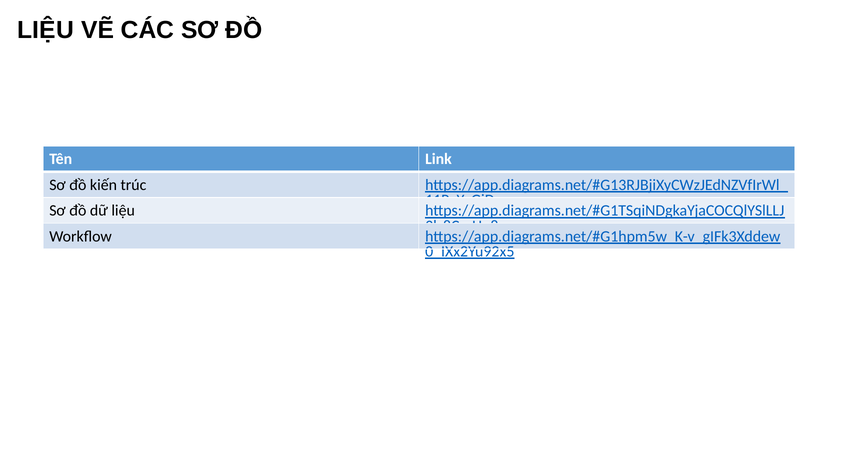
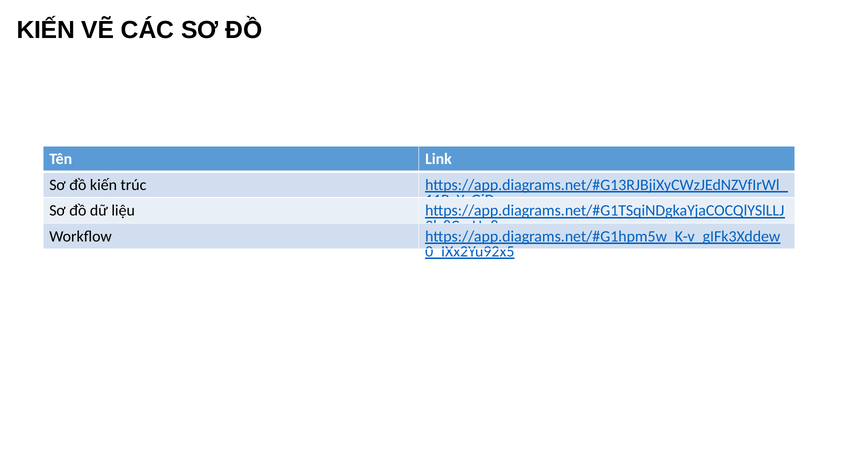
LIỆU: LIỆU -> KIẾN (46, 30)
